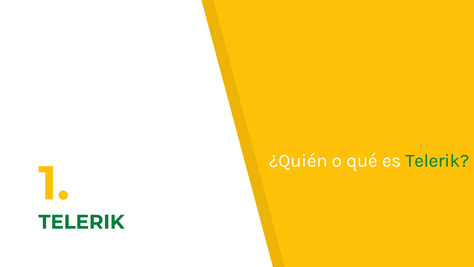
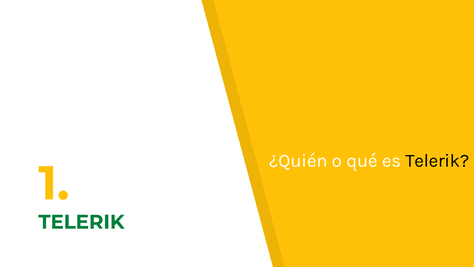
Telerik colour: green -> black (437, 161)
